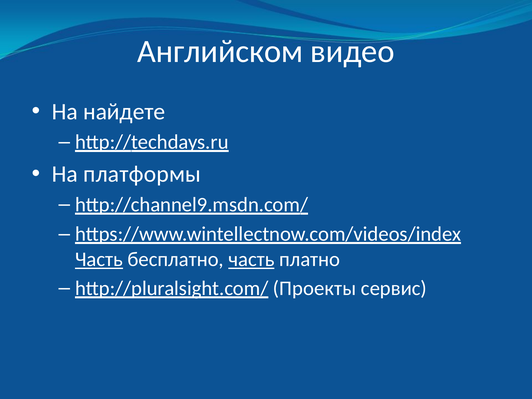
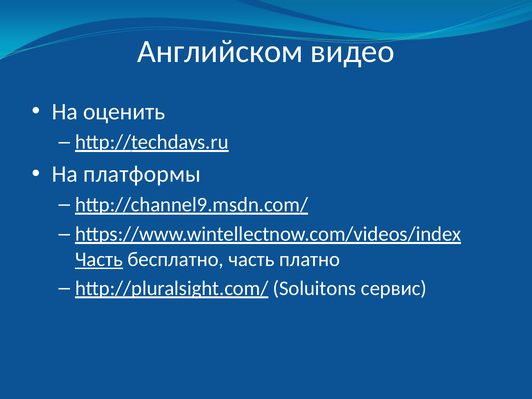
найдете: найдете -> оценить (124, 112)
часть underline: present -> none (251, 259)
Проекты: Проекты -> Soluitons (315, 288)
